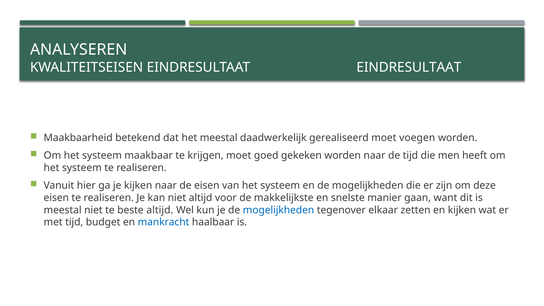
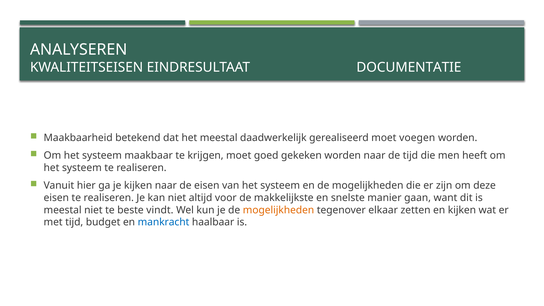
EINDRESULTAAT EINDRESULTAAT: EINDRESULTAAT -> DOCUMENTATIE (409, 67)
beste altijd: altijd -> vindt (160, 210)
mogelijkheden colour: blue -> orange (279, 210)
